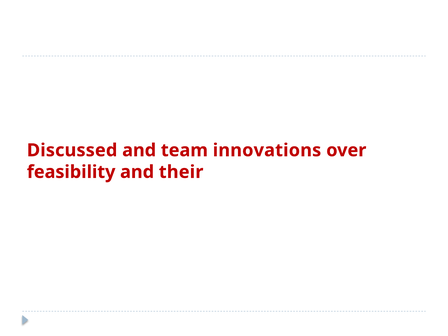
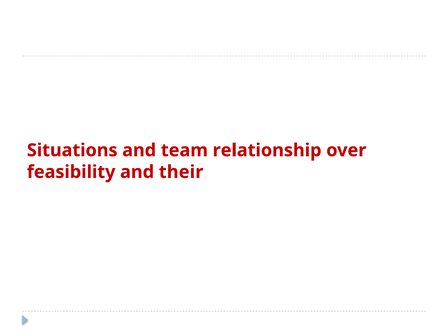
Discussed: Discussed -> Situations (72, 150)
innovations: innovations -> relationship (267, 150)
